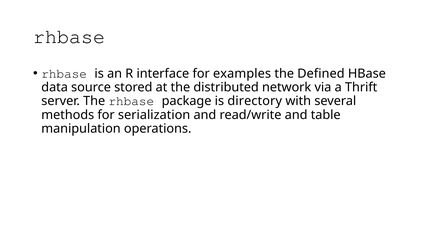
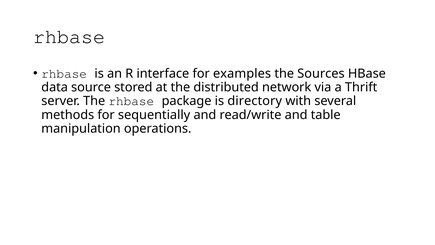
Defined: Defined -> Sources (321, 74)
serialization: serialization -> sequentially (154, 115)
